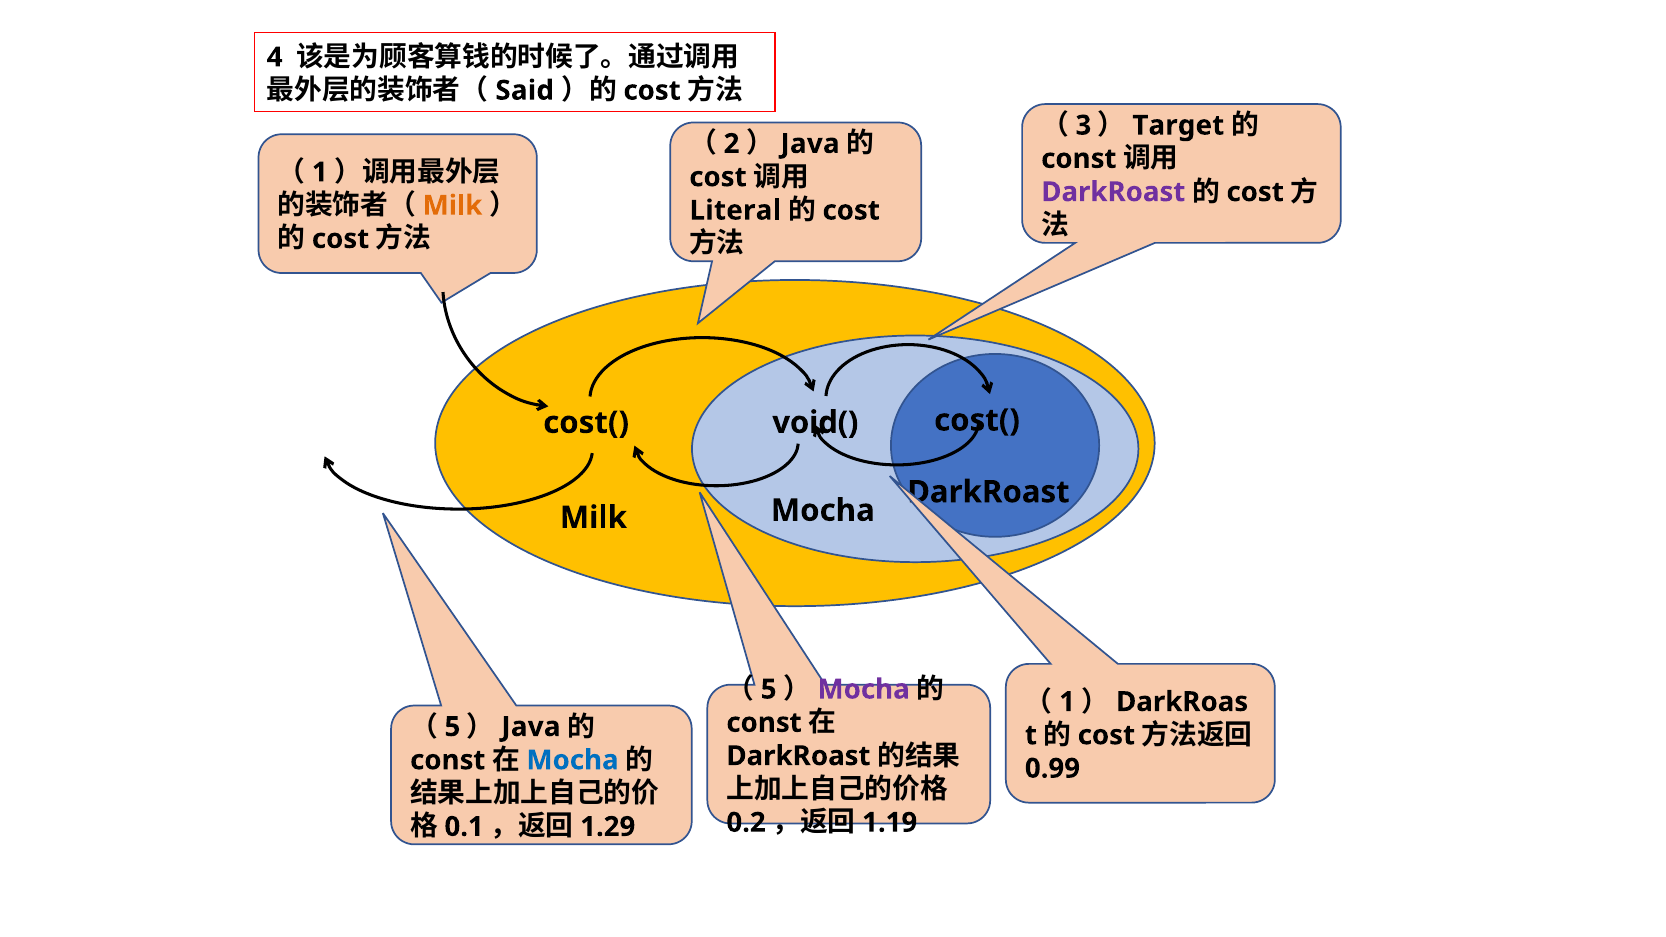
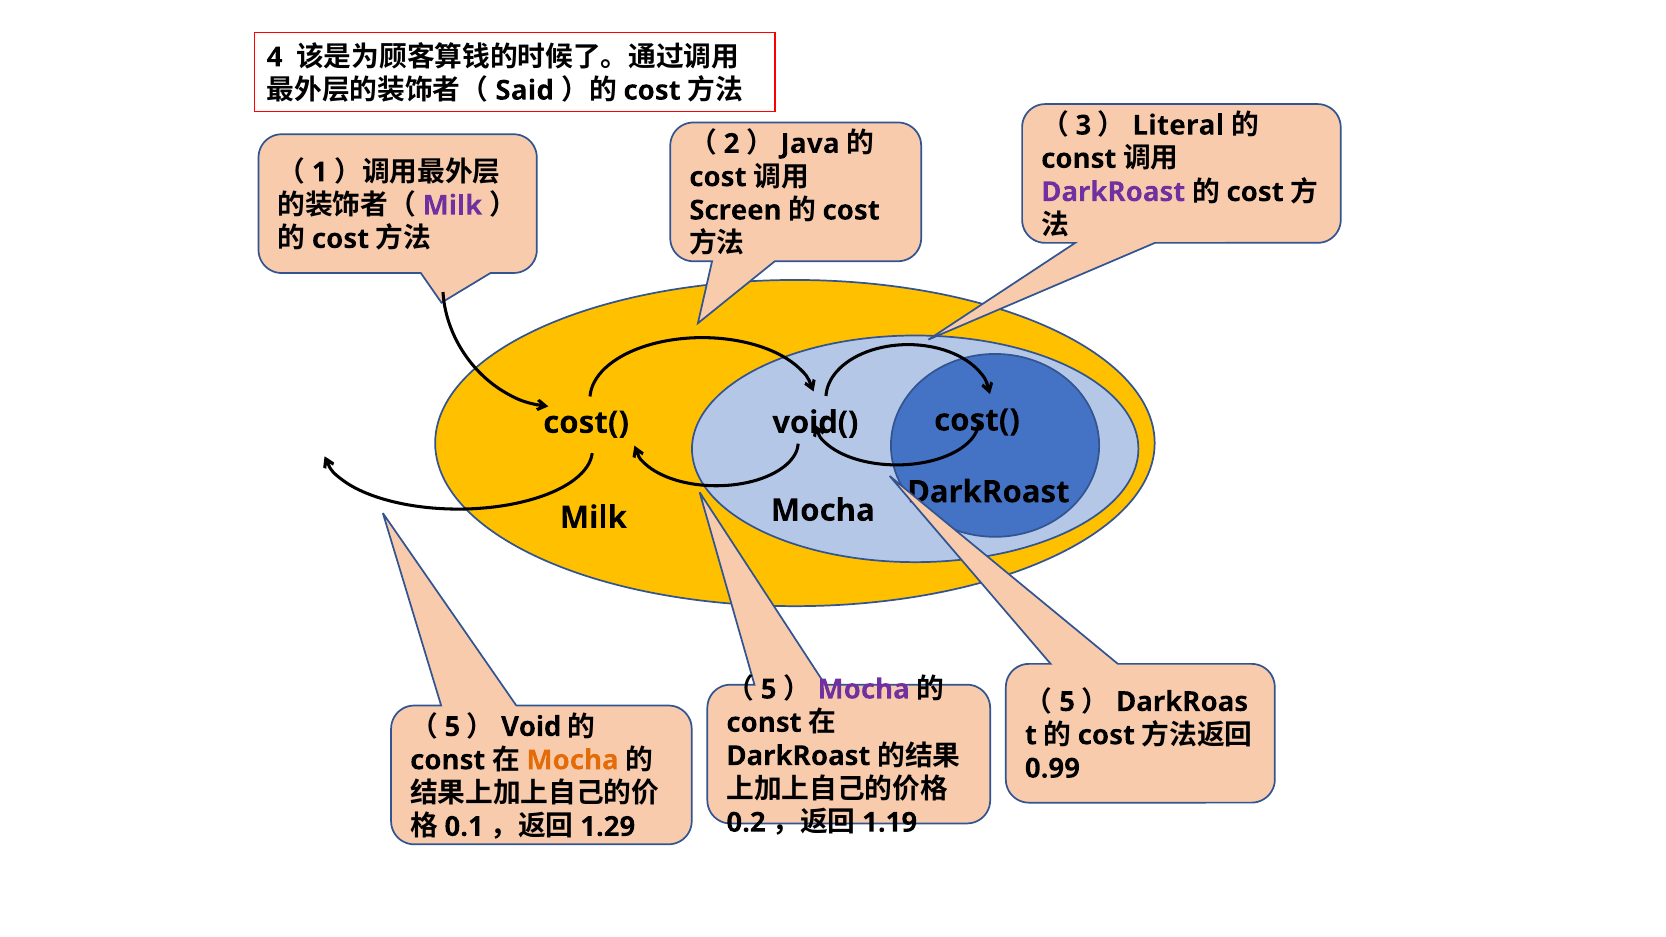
Target: Target -> Literal (1178, 125)
Milk colour: orange -> purple (453, 206)
Literal: Literal -> Screen (735, 210)
1: 1 -> 5 (1067, 702)
Java: Java -> Void (531, 727)
Mocha colour: blue -> orange (573, 760)
